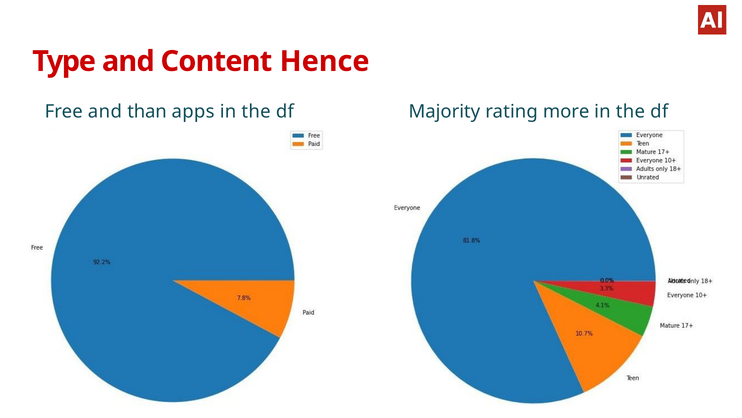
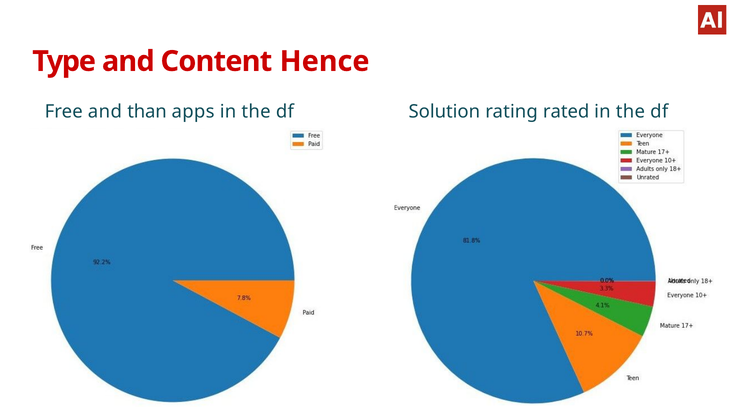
Majority: Majority -> Solution (444, 111)
more: more -> rated (566, 111)
